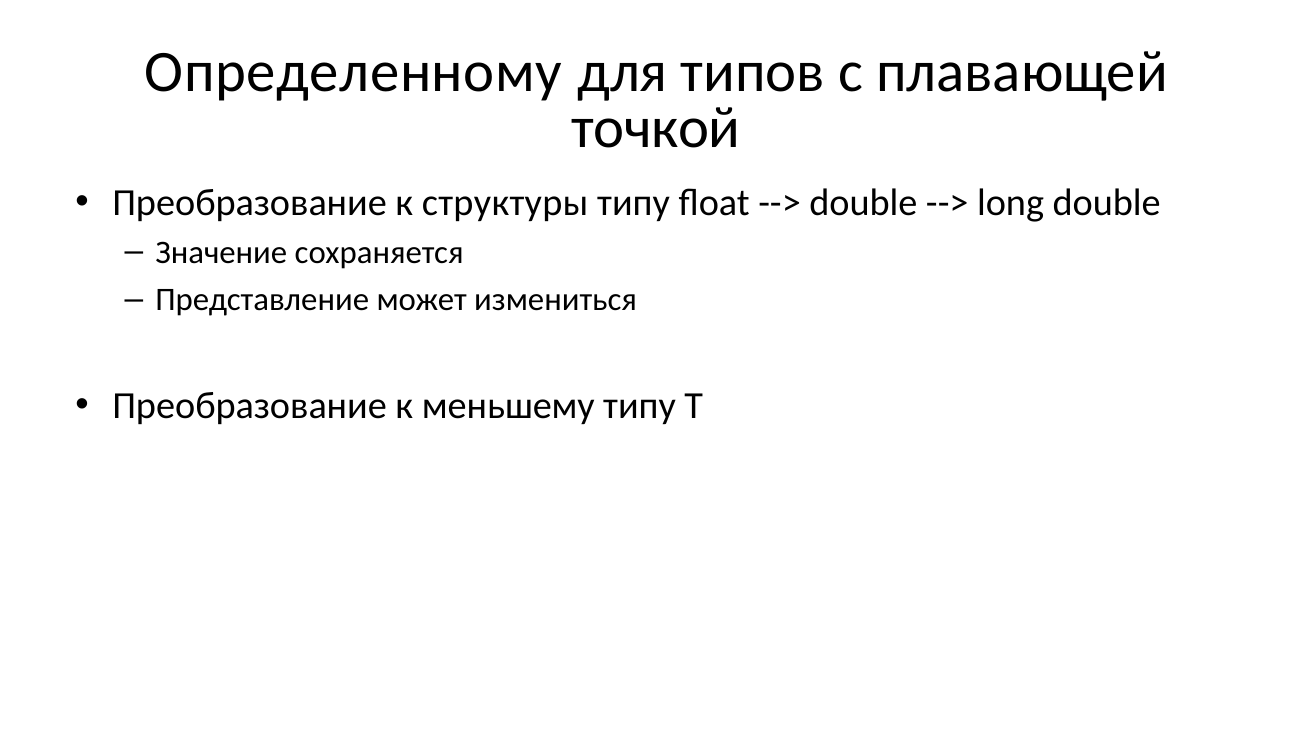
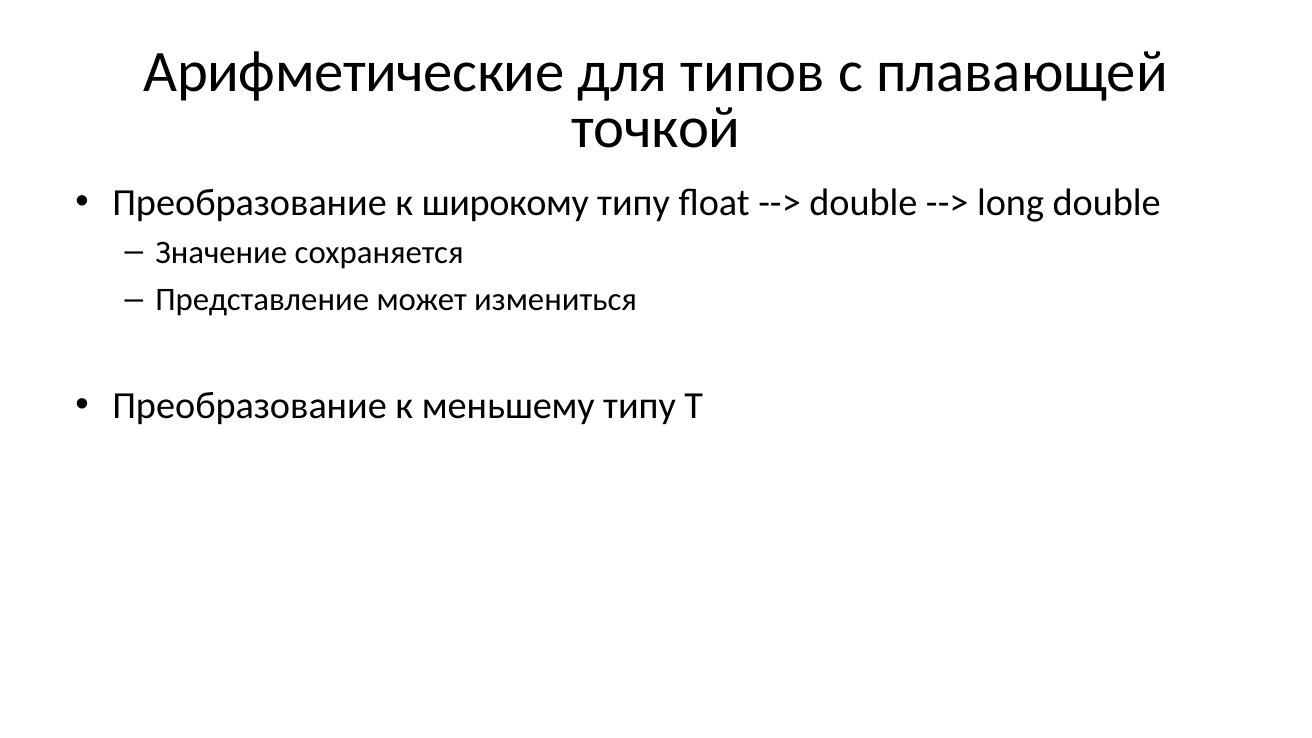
Определенному: Определенному -> Арифметические (354, 72)
структуры: структуры -> широкому (505, 203)
